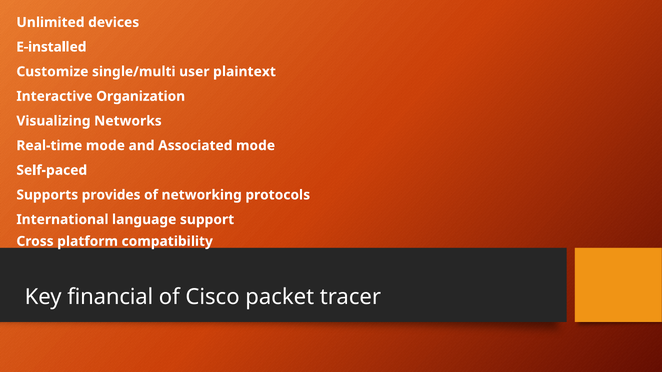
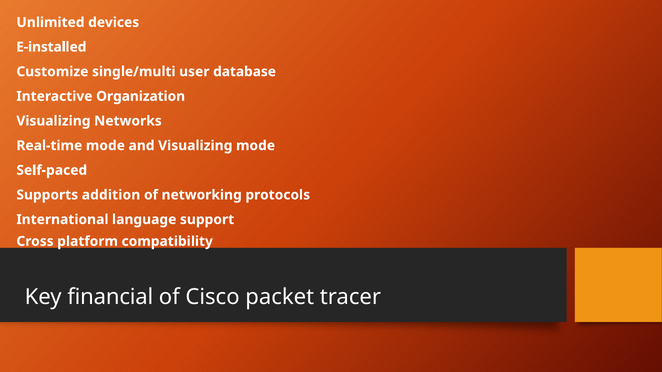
plaintext: plaintext -> database (245, 72)
and Associated: Associated -> Visualizing (195, 146)
provides: provides -> addition (111, 195)
